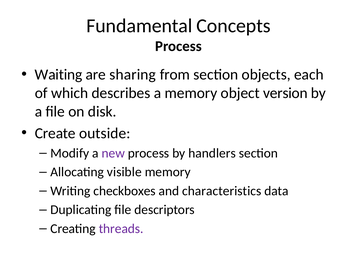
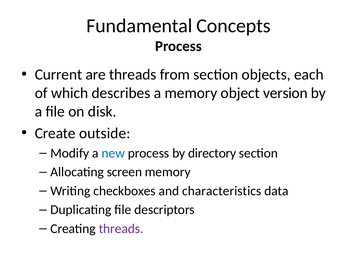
Waiting: Waiting -> Current (58, 75)
are sharing: sharing -> threads (133, 75)
new colour: purple -> blue (113, 153)
handlers: handlers -> directory (212, 153)
visible: visible -> screen (124, 172)
